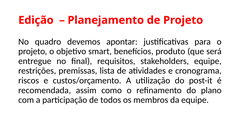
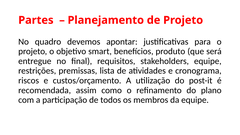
Edição: Edição -> Partes (36, 20)
